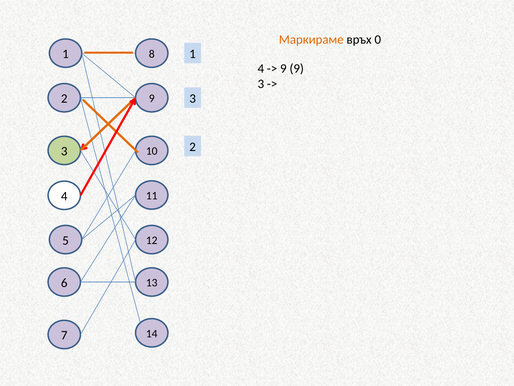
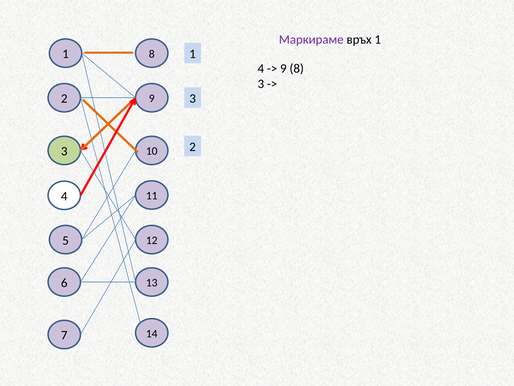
Маркираме colour: orange -> purple (311, 40)
връх 0: 0 -> 1 (378, 40)
9 9: 9 -> 8 (297, 68)
